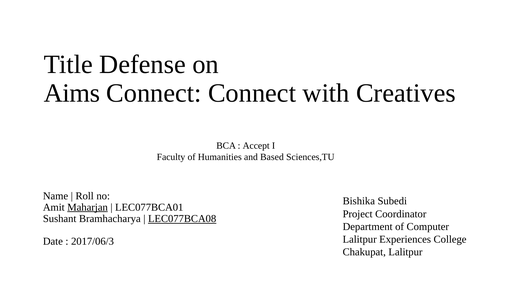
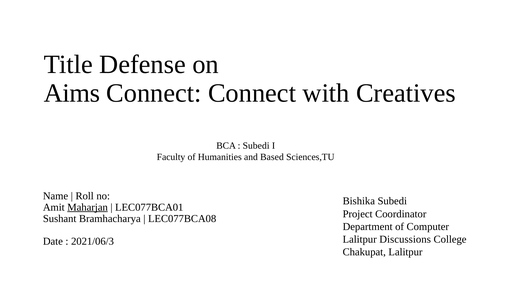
Accept: Accept -> Subedi (256, 146)
LEC077BCA08 underline: present -> none (182, 219)
Experiences: Experiences -> Discussions (405, 239)
2017/06/3: 2017/06/3 -> 2021/06/3 (93, 242)
